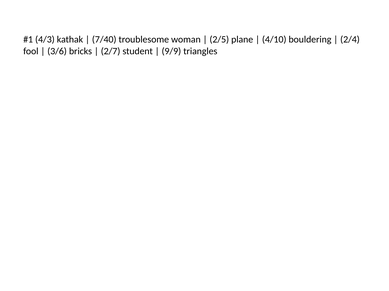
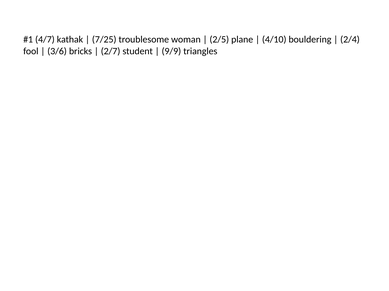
4/3: 4/3 -> 4/7 (45, 40)
7/40: 7/40 -> 7/25 (104, 40)
